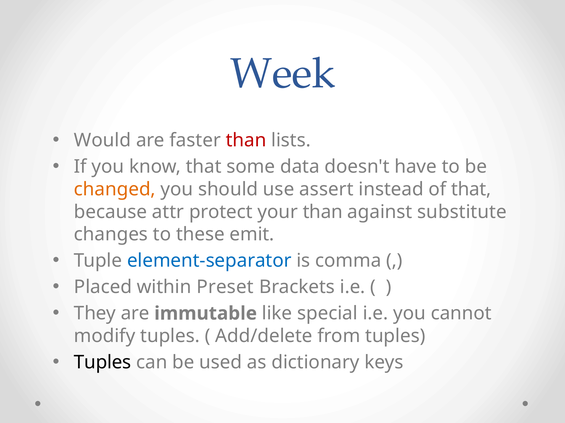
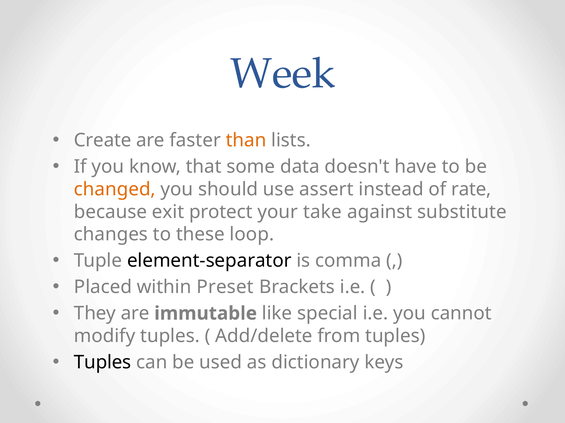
Would: Would -> Create (103, 141)
than colour: red -> orange (246, 141)
of that: that -> rate (471, 190)
attr: attr -> exit (168, 212)
your than: than -> take (323, 212)
emit: emit -> loop (252, 235)
element-separator colour: blue -> black (209, 261)
